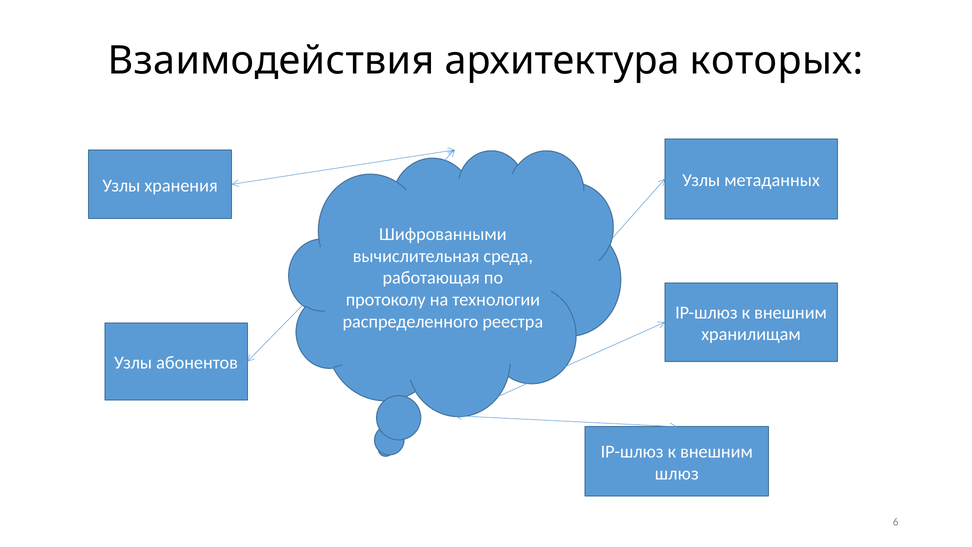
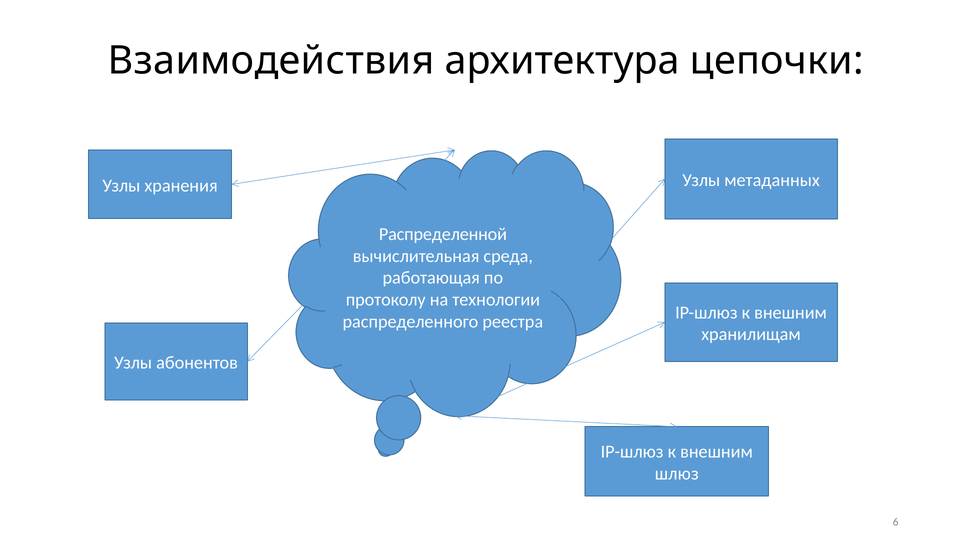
которых: которых -> цепочки (777, 61)
Шифрованными: Шифрованными -> Распределенной (443, 234)
